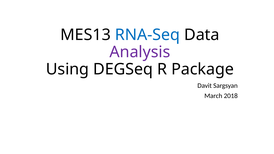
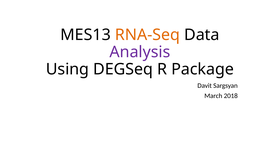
RNA-Seq colour: blue -> orange (147, 35)
